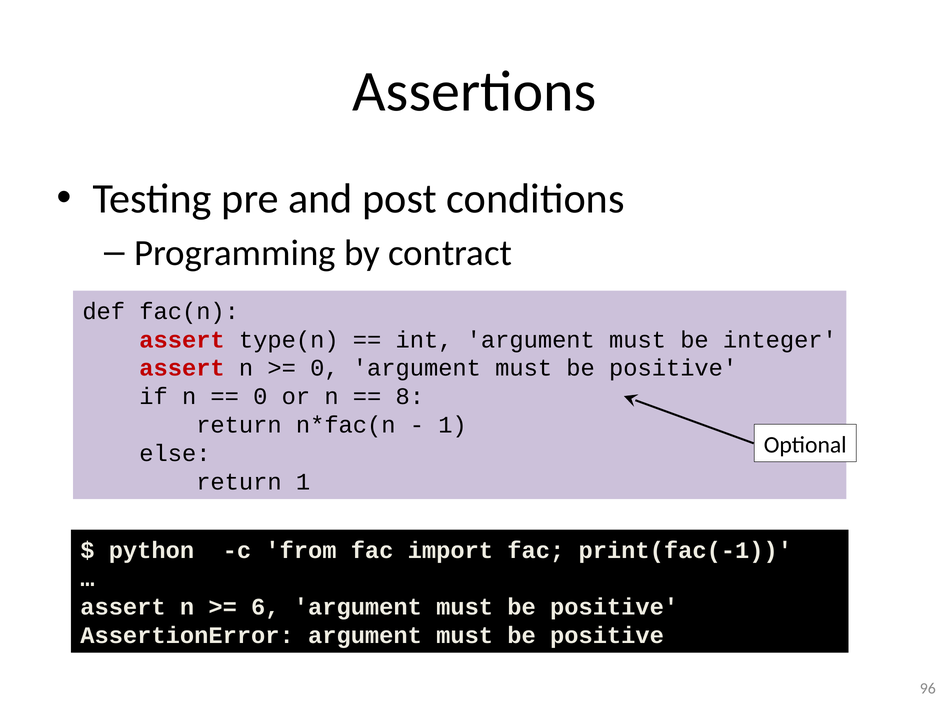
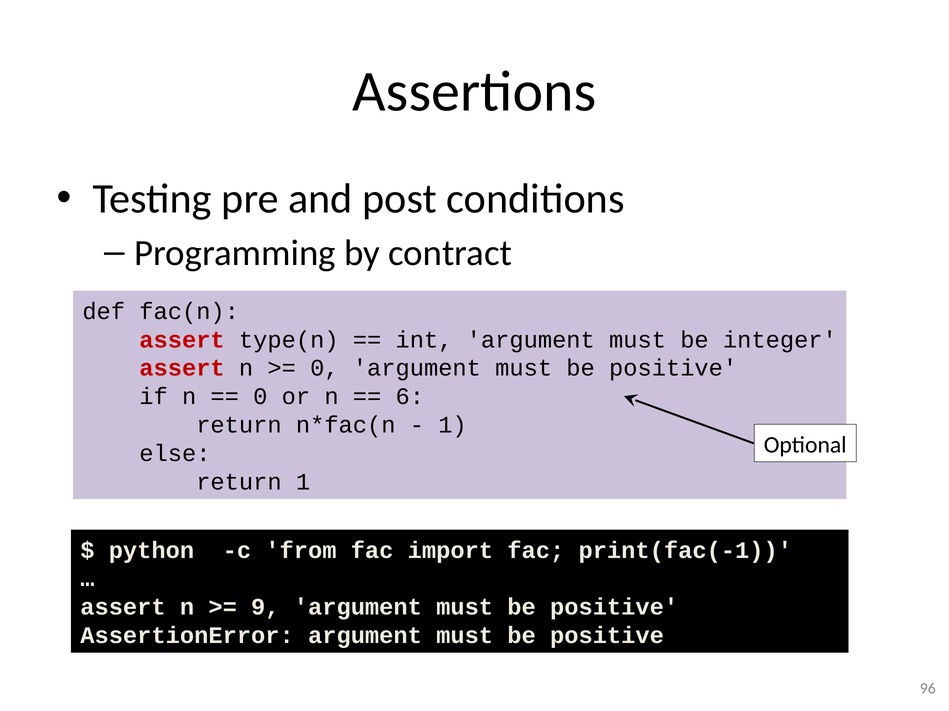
8: 8 -> 6 (410, 397)
6: 6 -> 9 (265, 608)
